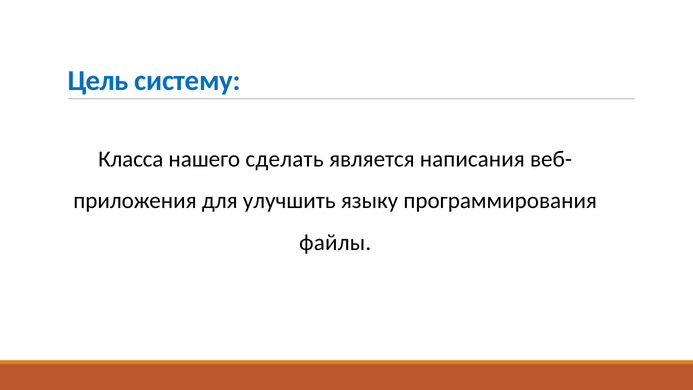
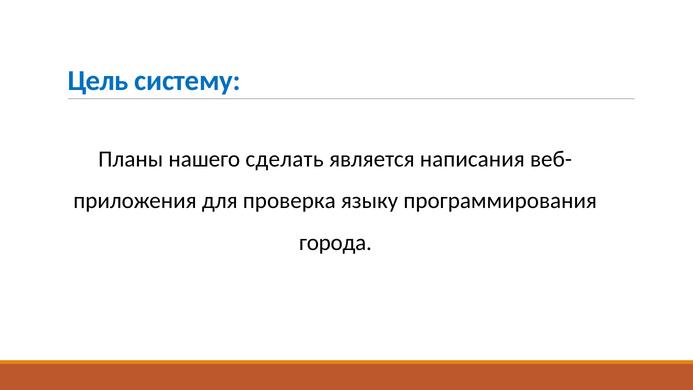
Класса: Класса -> Планы (131, 159)
улучшить: улучшить -> проверка (289, 201)
файлы: файлы -> города (335, 242)
